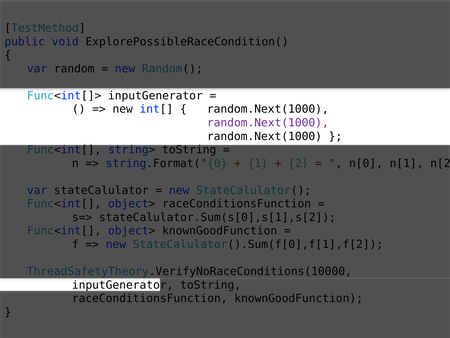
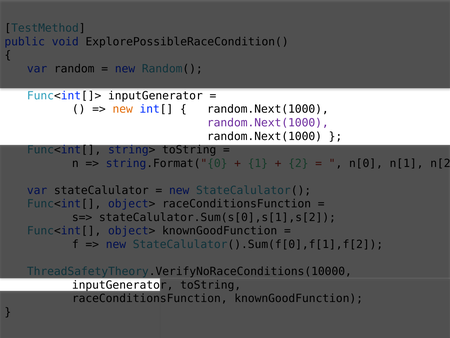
new colour: black -> orange (123, 109)
